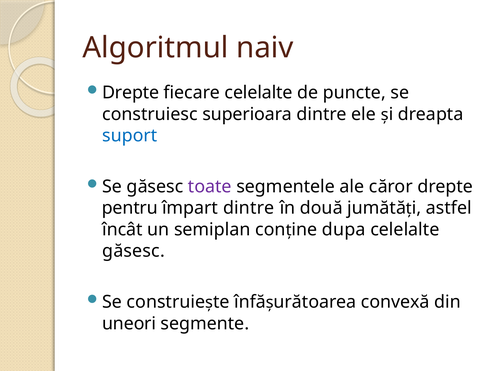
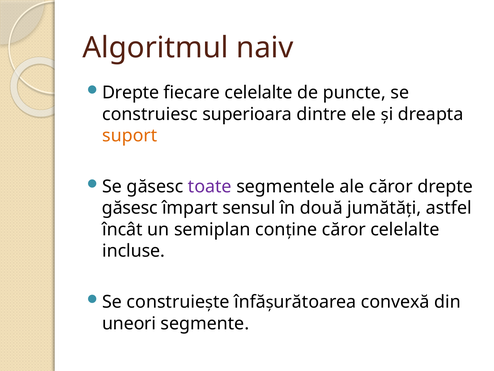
suport colour: blue -> orange (130, 135)
pentru: pentru -> găsesc (130, 208)
împart dintre: dintre -> sensul (249, 208)
conține dupa: dupa -> căror (344, 229)
găsesc: găsesc -> incluse (134, 251)
